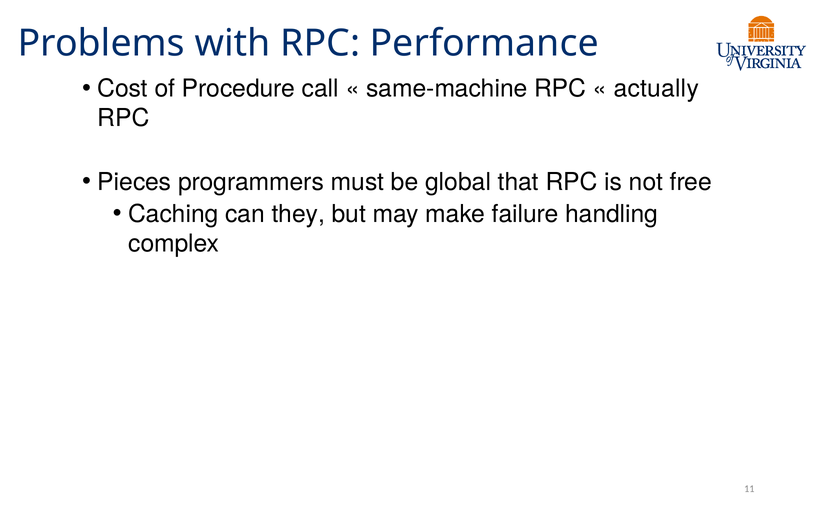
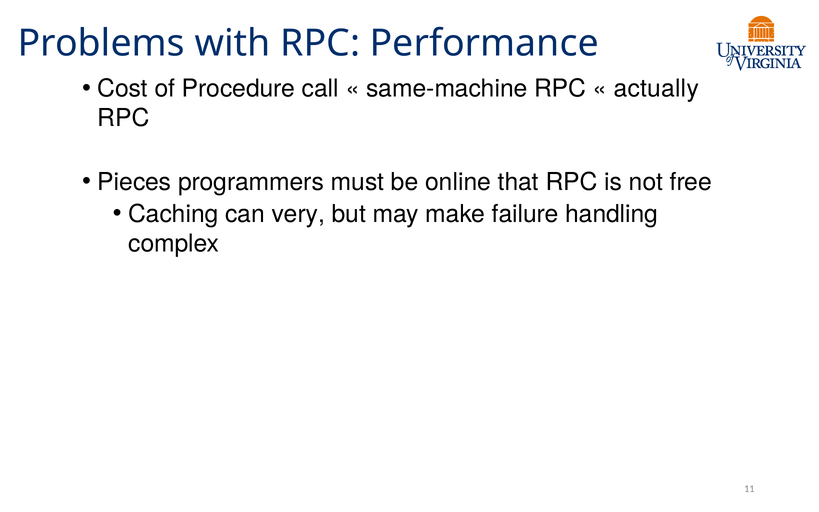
global: global -> online (458, 182)
they: they -> very (298, 214)
